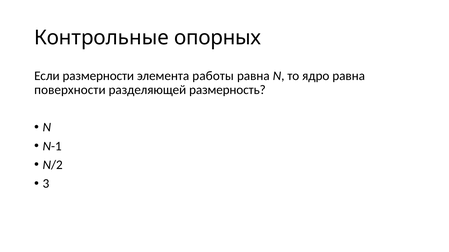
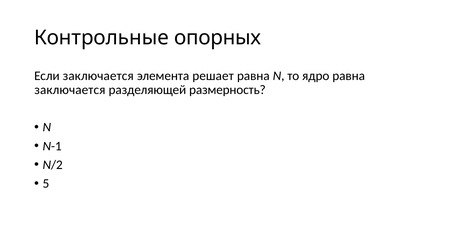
Если размерности: размерности -> заключается (98, 76)
работы: работы -> решает (213, 76)
поверхности: поверхности -> заключается (70, 90)
3: 3 -> 5 (46, 184)
